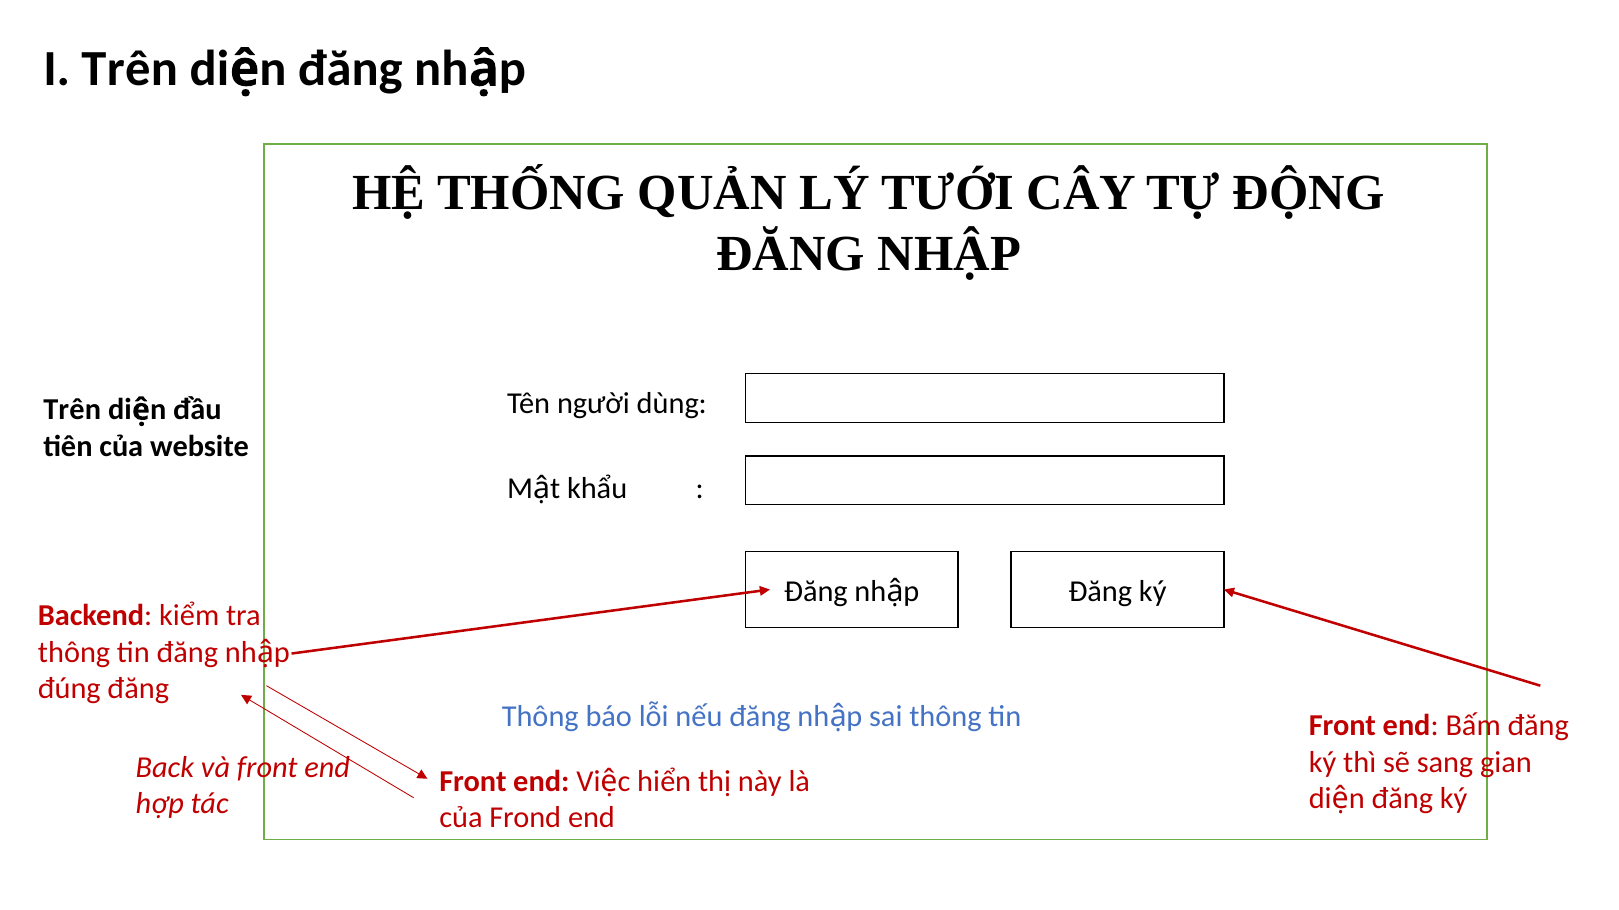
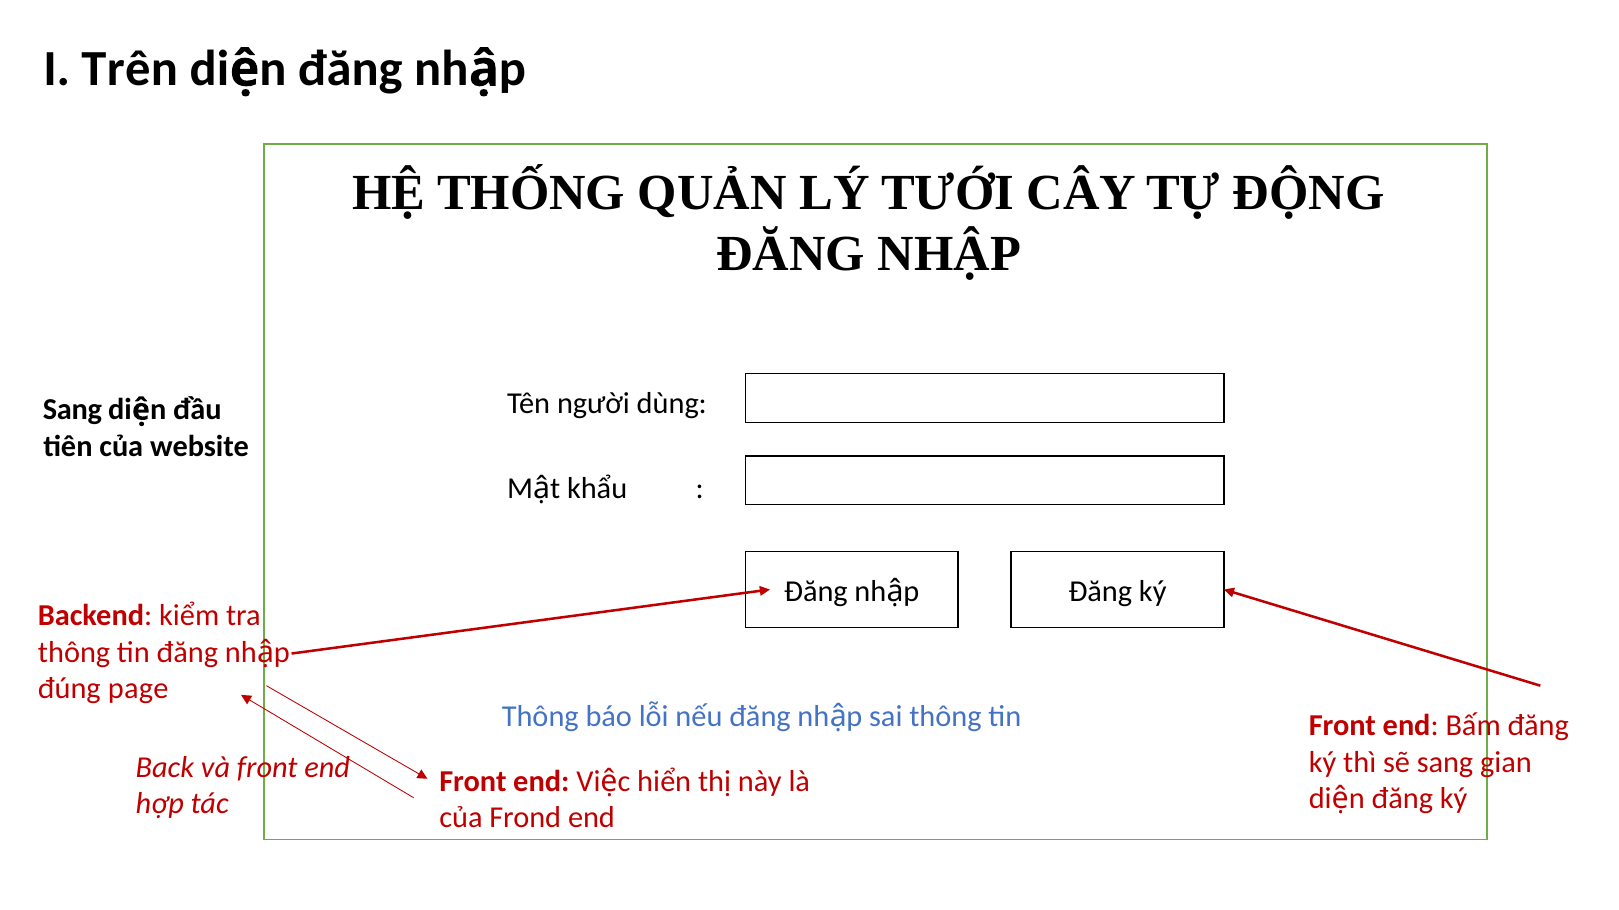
Trên: Trên -> Sang (72, 410)
đúng đăng: đăng -> page (138, 689)
